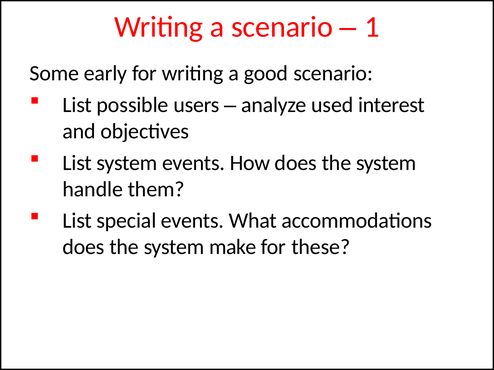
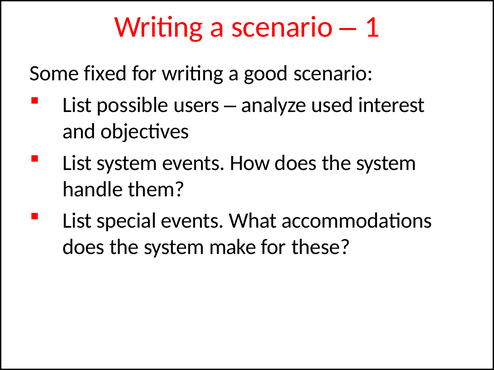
early: early -> fixed (105, 74)
